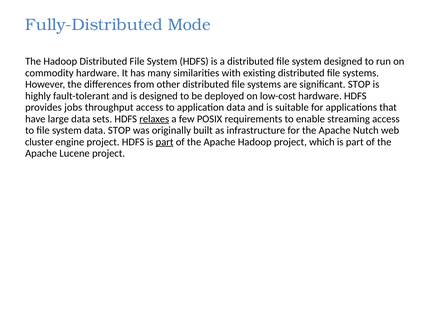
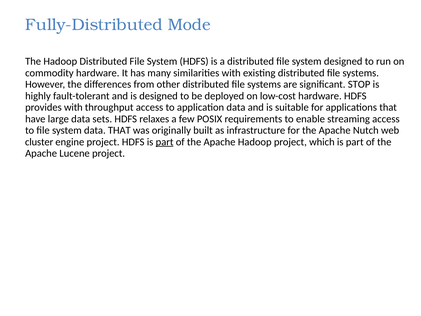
provides jobs: jobs -> with (73, 107)
relaxes underline: present -> none (154, 119)
data STOP: STOP -> THAT (119, 130)
